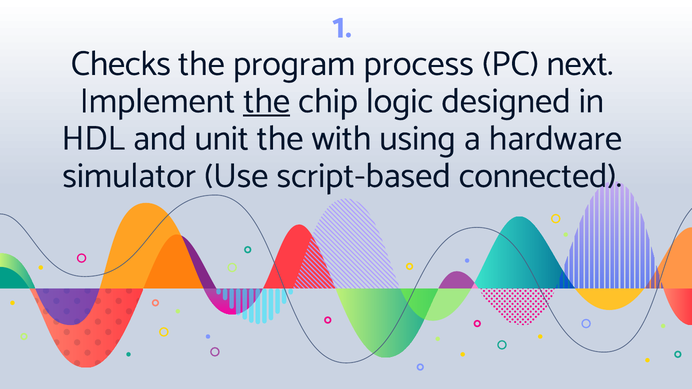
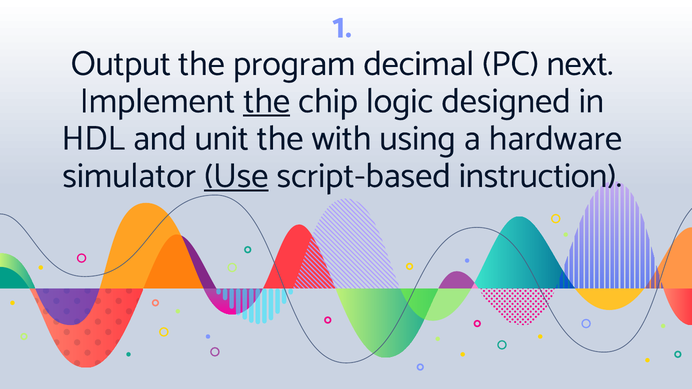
Checks: Checks -> Output (121, 64)
process: process -> decimal (419, 64)
Use underline: none -> present (236, 176)
connected: connected -> instruction (540, 176)
